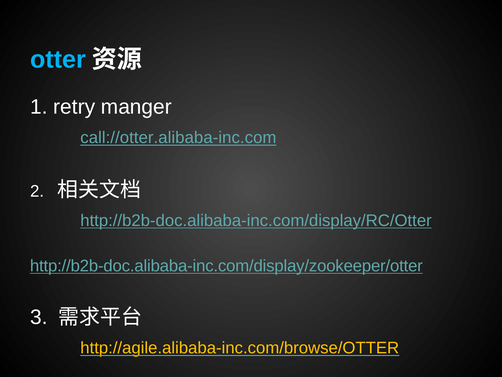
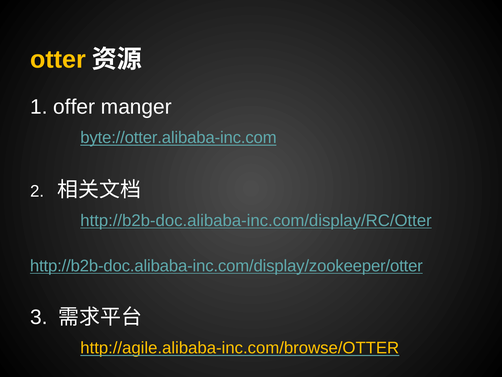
otter colour: light blue -> yellow (58, 59)
retry: retry -> offer (74, 107)
call://otter.alibaba-inc.com: call://otter.alibaba-inc.com -> byte://otter.alibaba-inc.com (178, 138)
